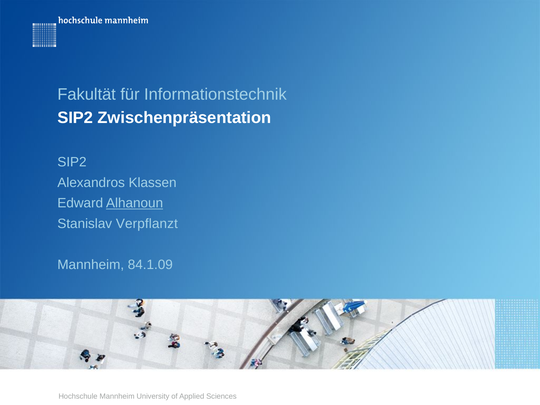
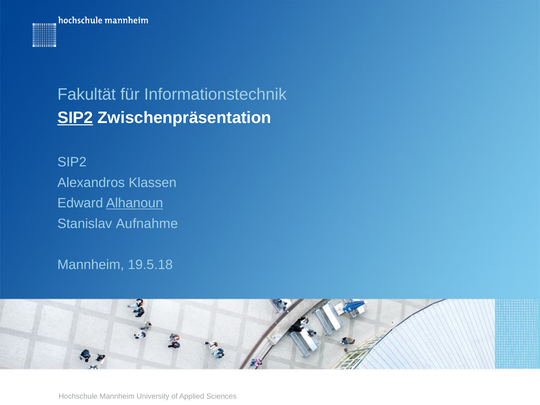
SIP2 underline: none -> present (75, 118)
Verpflanzt: Verpflanzt -> Aufnahme (147, 224)
84.1.09: 84.1.09 -> 19.5.18 (150, 265)
